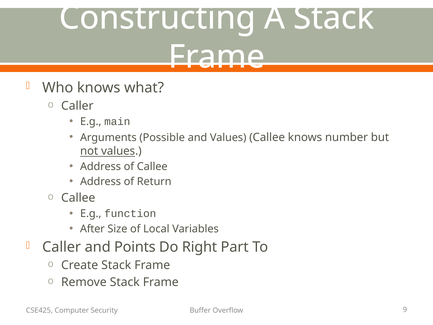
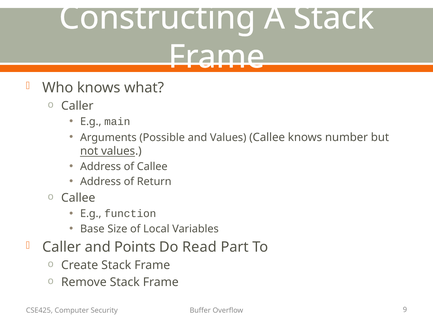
After: After -> Base (92, 229)
Right: Right -> Read (199, 247)
